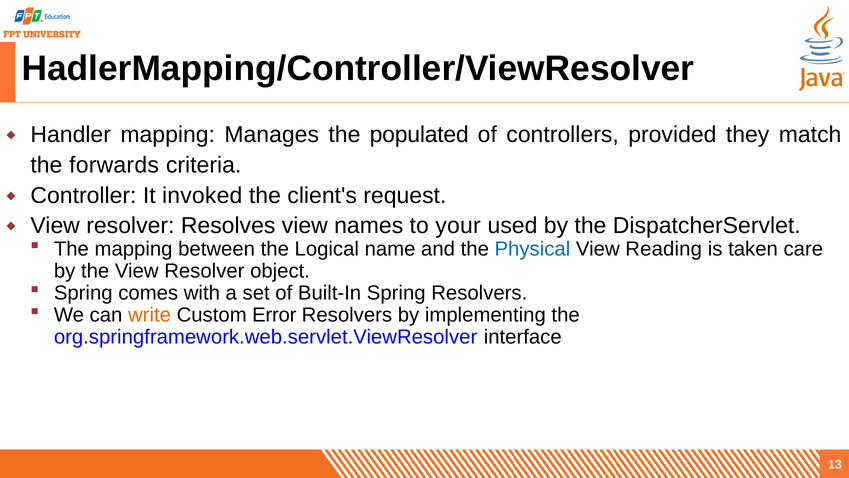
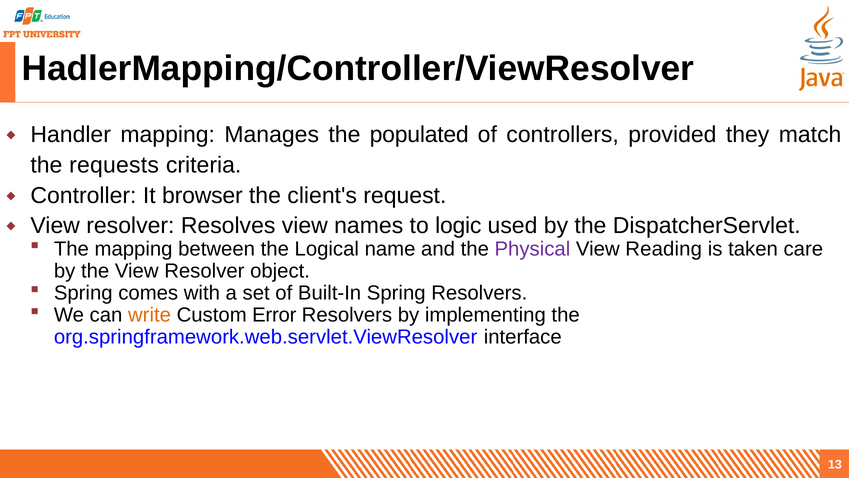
forwards: forwards -> requests (114, 165)
invoked: invoked -> browser (202, 195)
your: your -> logic (458, 226)
Physical colour: blue -> purple (532, 249)
